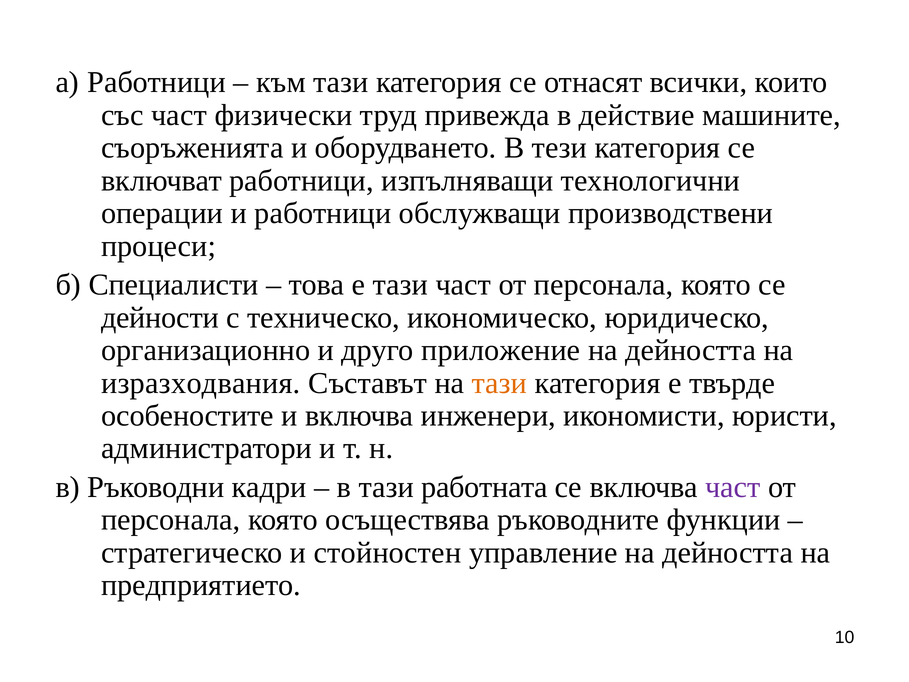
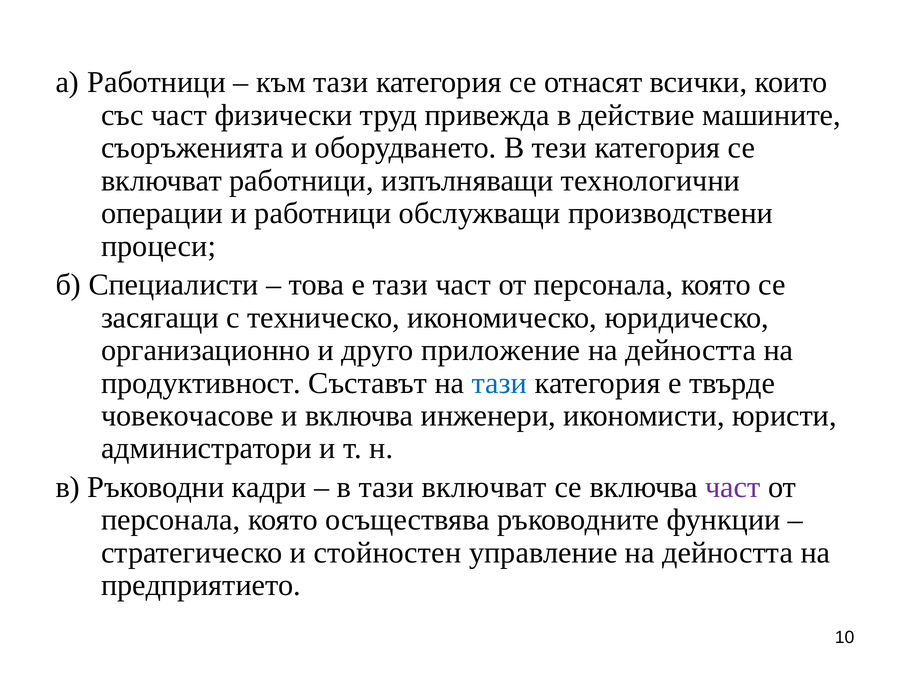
дейности: дейности -> засягащи (160, 317)
изразходвания: изразходвания -> продуктивност (201, 383)
тази colour: orange -> blue (499, 383)
особеностите: особеностите -> човекочасове (187, 416)
тази работната: работната -> включват (484, 487)
